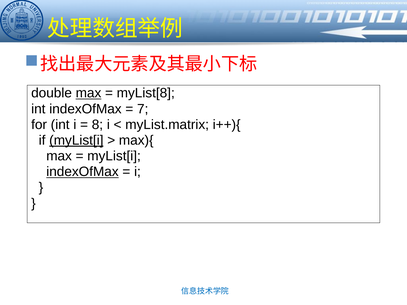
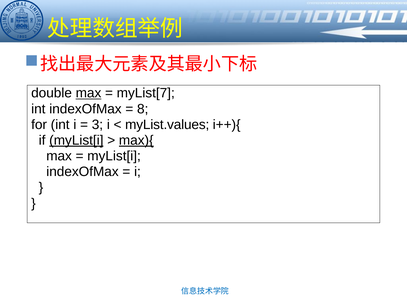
myList[8: myList[8 -> myList[7 (146, 93)
7: 7 -> 8 (143, 109)
8: 8 -> 3 (97, 125)
myList.matrix: myList.matrix -> myList.values (167, 125)
max){ underline: none -> present (136, 140)
indexOfMax underline: present -> none (82, 172)
